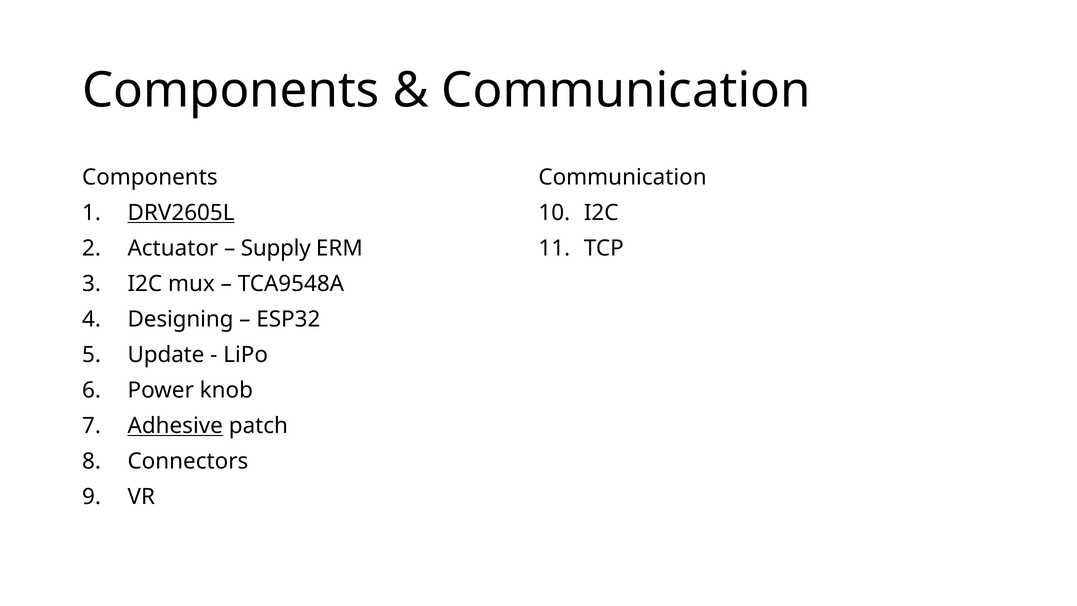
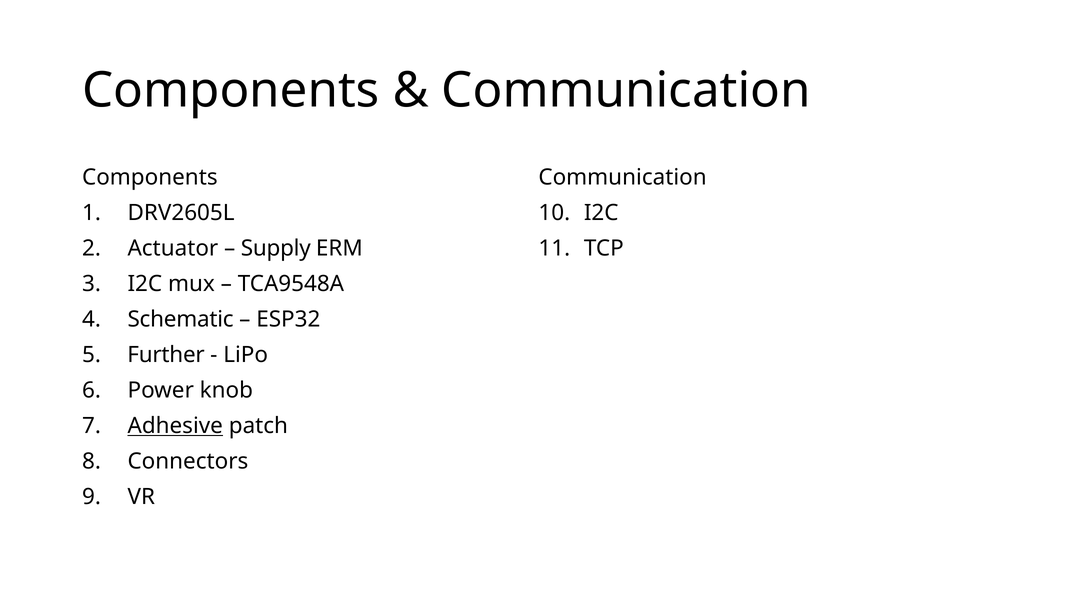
DRV2605L underline: present -> none (181, 213)
Designing: Designing -> Schematic (181, 319)
Update: Update -> Further (166, 355)
